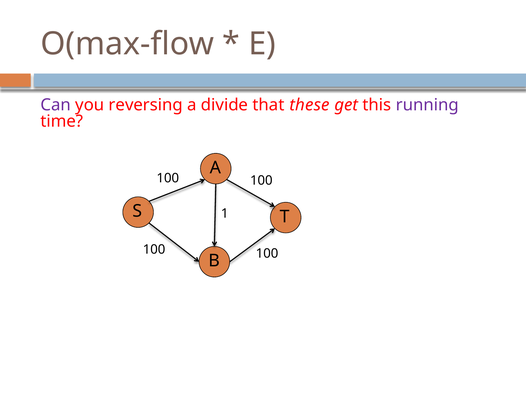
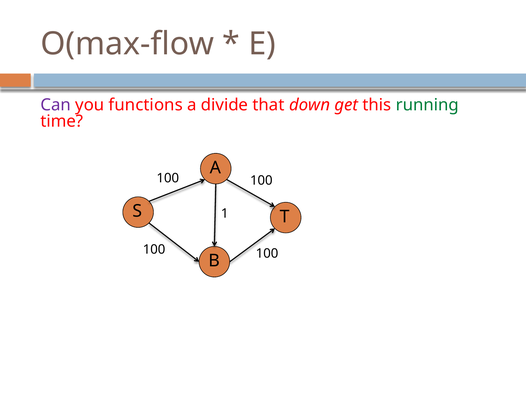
reversing: reversing -> functions (146, 105)
these: these -> down (310, 105)
running colour: purple -> green (427, 105)
